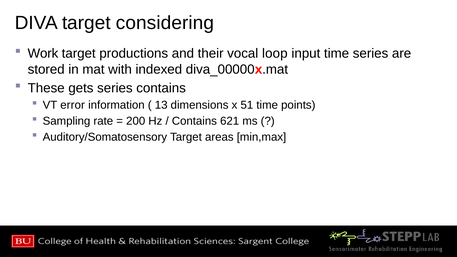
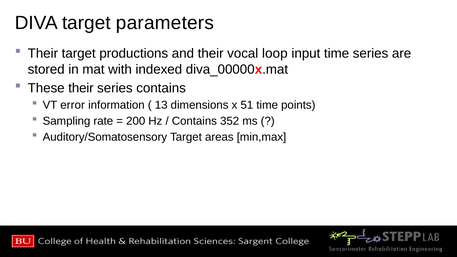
considering: considering -> parameters (165, 23)
Work: Work -> Their (43, 53)
These gets: gets -> their (81, 88)
621: 621 -> 352 (230, 121)
